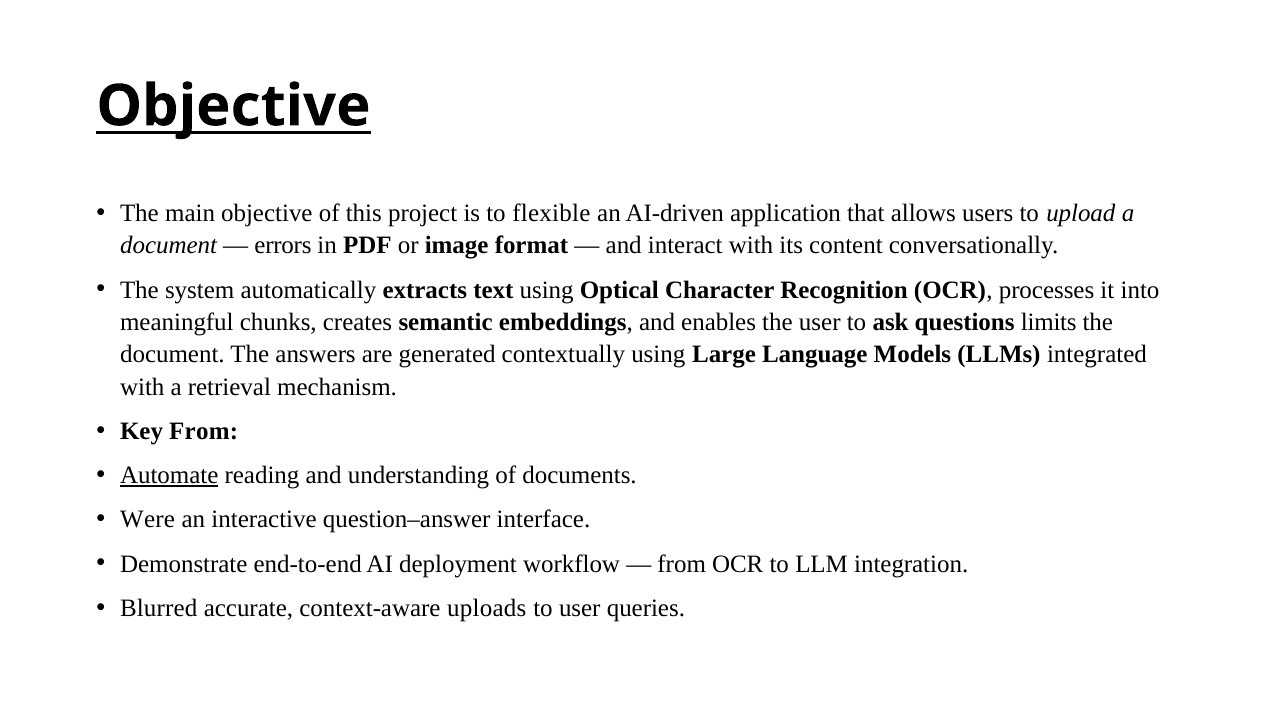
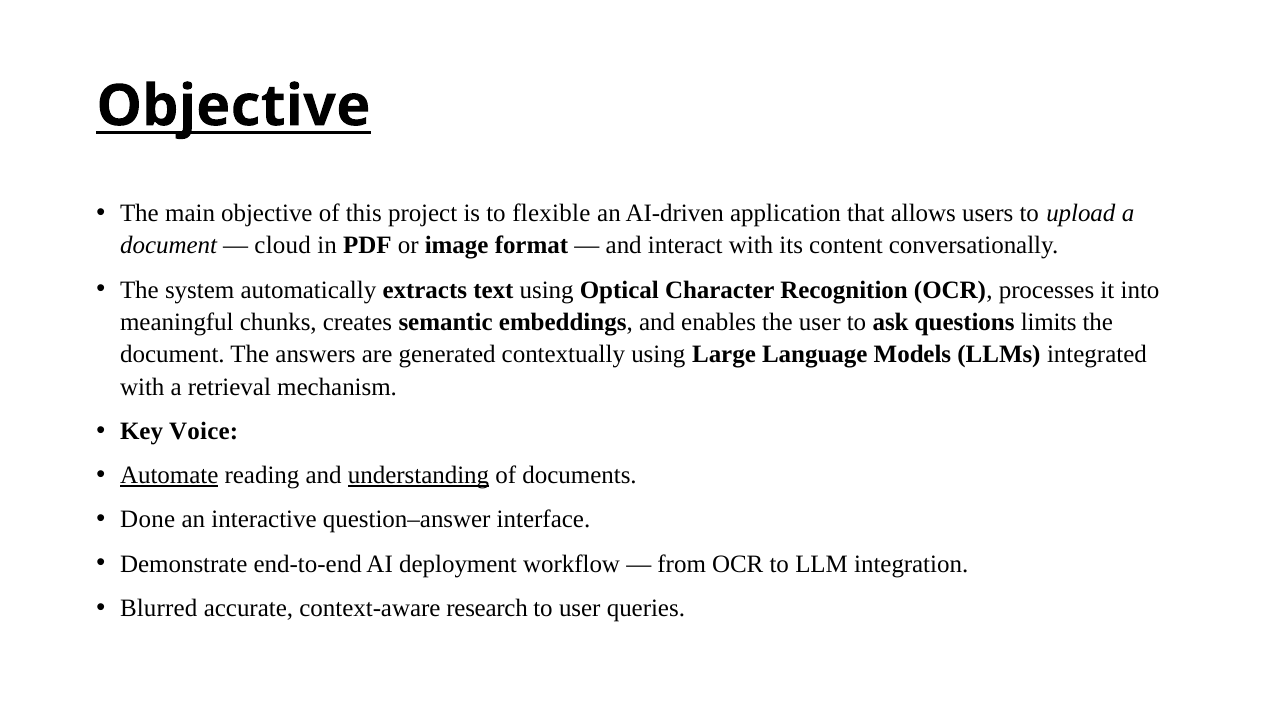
errors: errors -> cloud (283, 246)
Key From: From -> Voice (204, 431)
understanding underline: none -> present (419, 475)
Were: Were -> Done (148, 520)
uploads: uploads -> research (487, 608)
